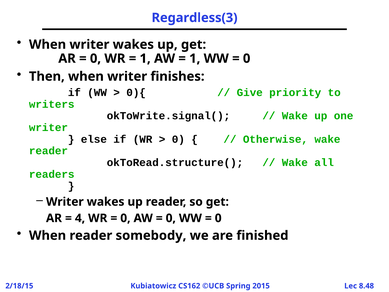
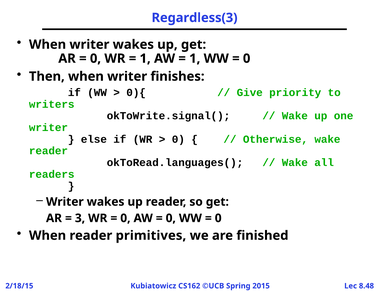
okToRead.structure(: okToRead.structure( -> okToRead.languages( (175, 162)
4: 4 -> 3 (80, 218)
somebody: somebody -> primitives (151, 235)
